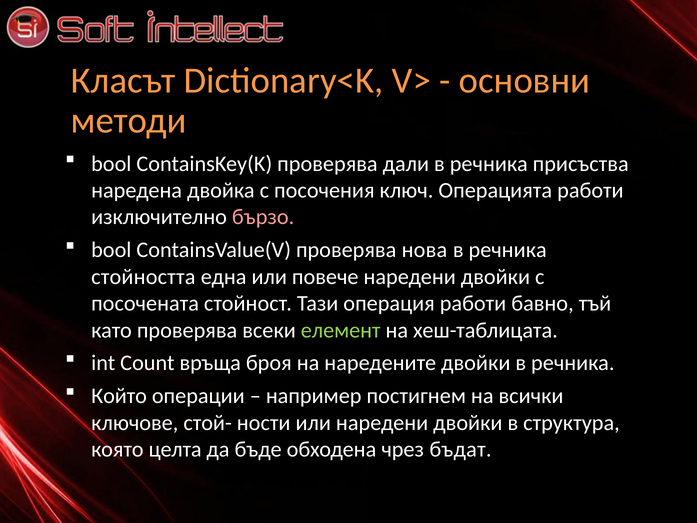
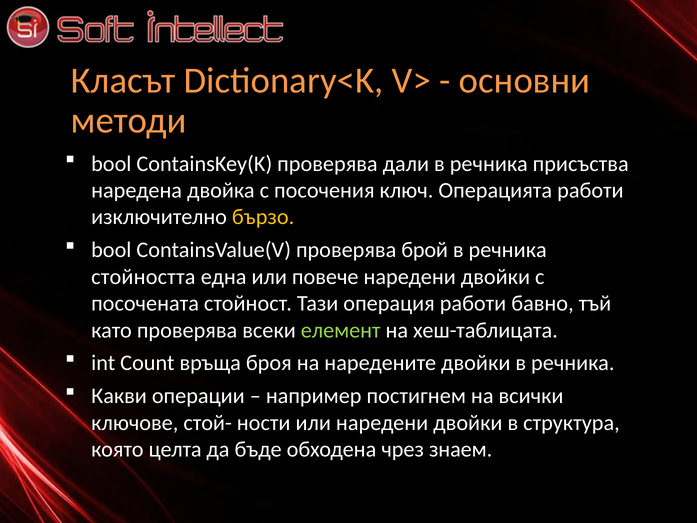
бързо colour: pink -> yellow (263, 217)
нова: нова -> брой (425, 250)
Който: Който -> Какви (119, 396)
бъдат: бъдат -> знаем (461, 449)
